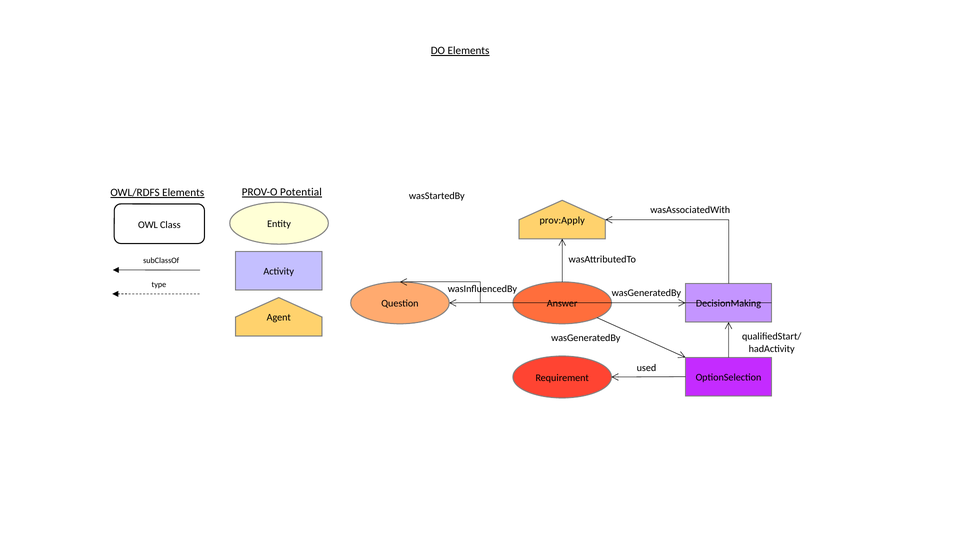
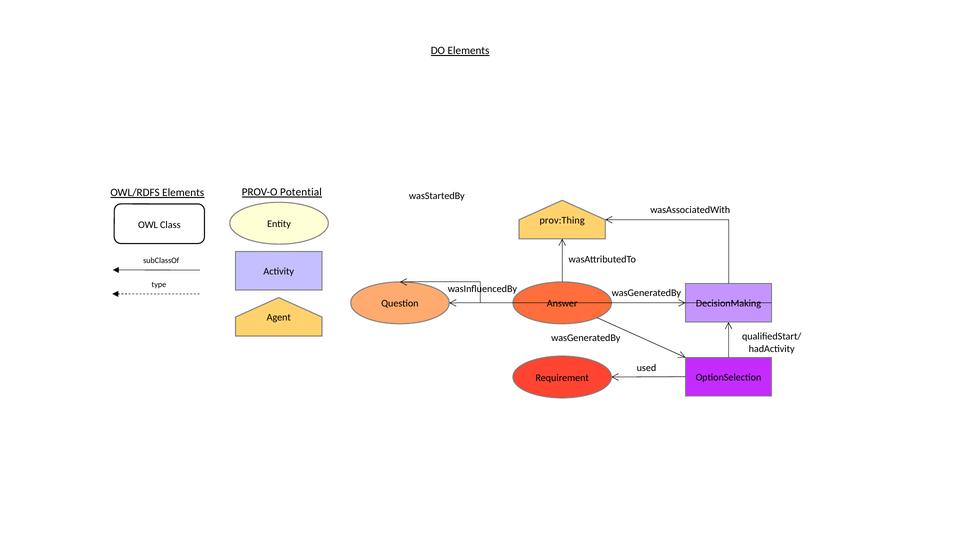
prov:Apply: prov:Apply -> prov:Thing (562, 220)
